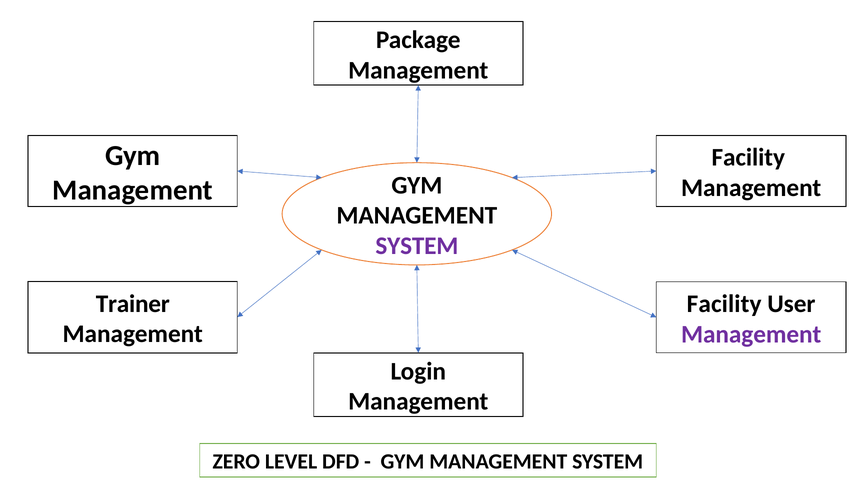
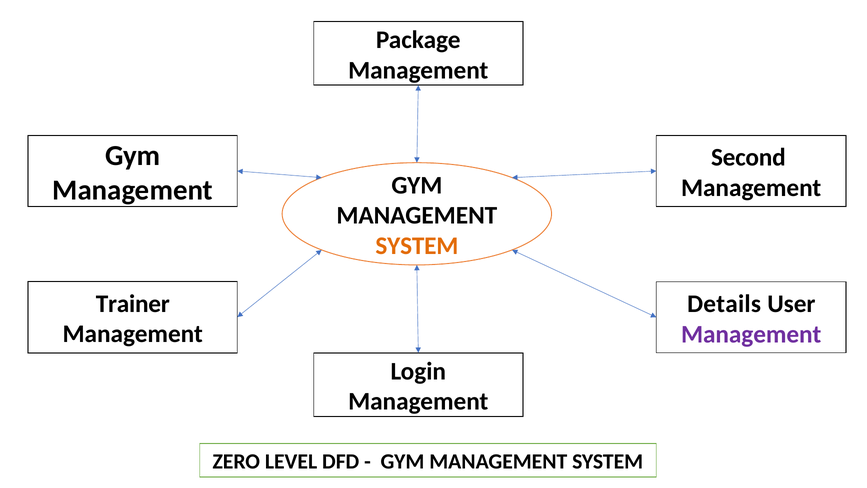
Facility: Facility -> Second (748, 157)
SYSTEM colour: purple -> orange (417, 246)
Facility: Facility -> Details (724, 304)
